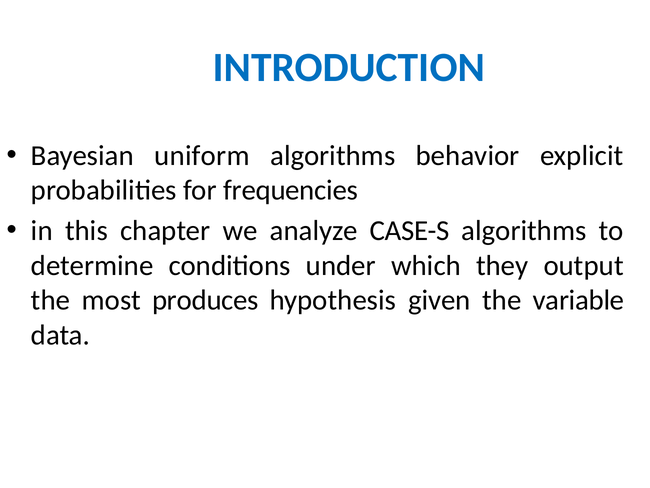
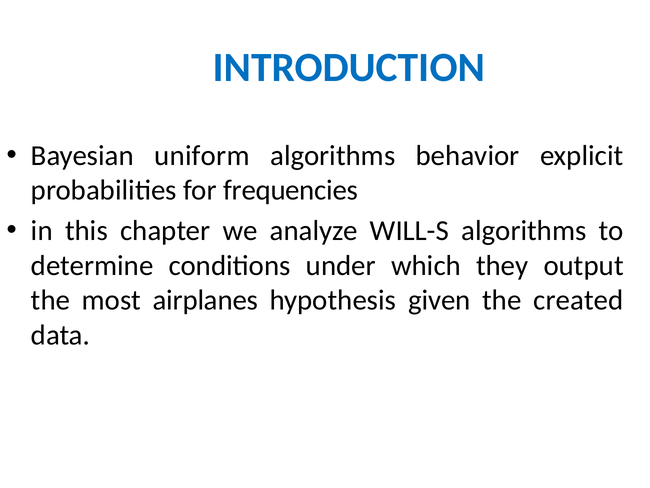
CASE-S: CASE-S -> WILL-S (409, 231)
produces: produces -> airplanes (205, 300)
variable: variable -> created (578, 300)
